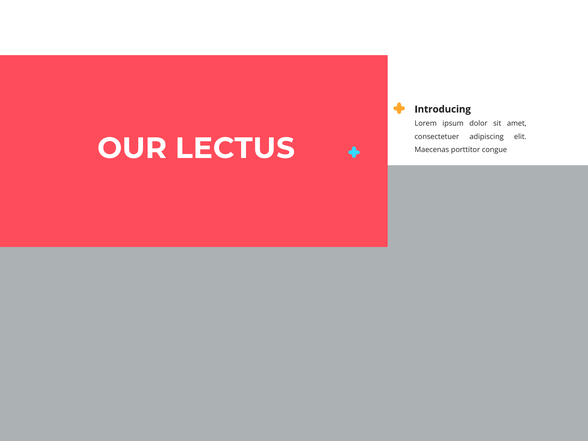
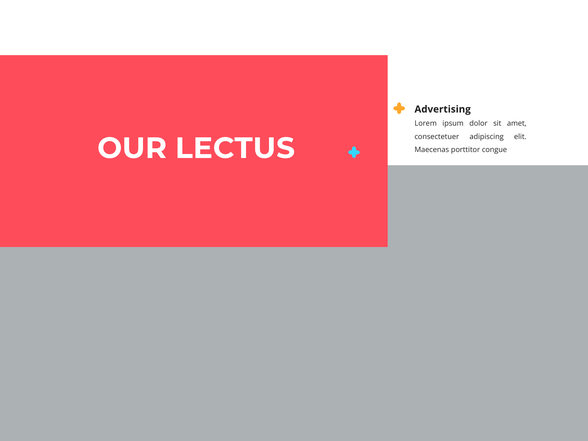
Introducing: Introducing -> Advertising (443, 109)
